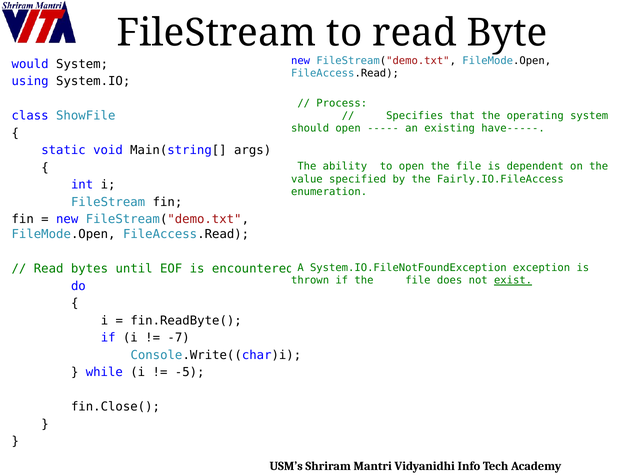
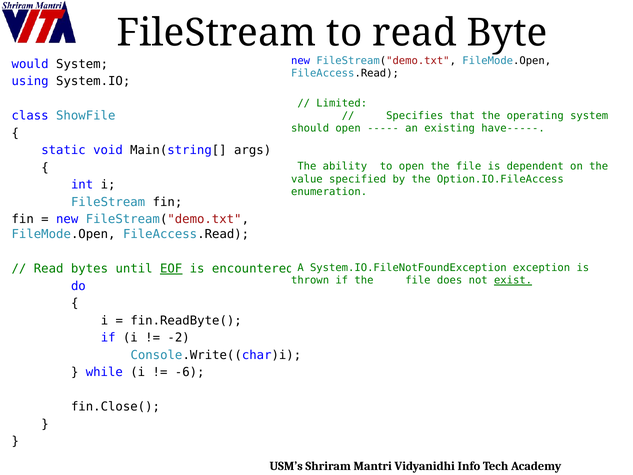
Process: Process -> Limited (342, 103)
Fairly.IO.FileAccess: Fairly.IO.FileAccess -> Option.IO.FileAccess (500, 179)
EOF underline: none -> present (171, 269)
-7: -7 -> -2 (179, 338)
-5: -5 -> -6 (190, 372)
